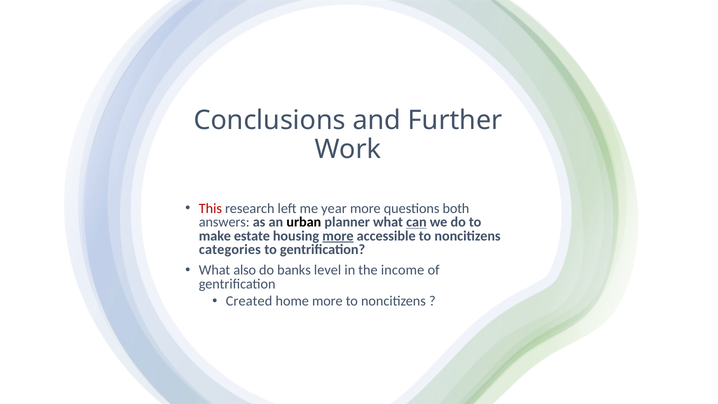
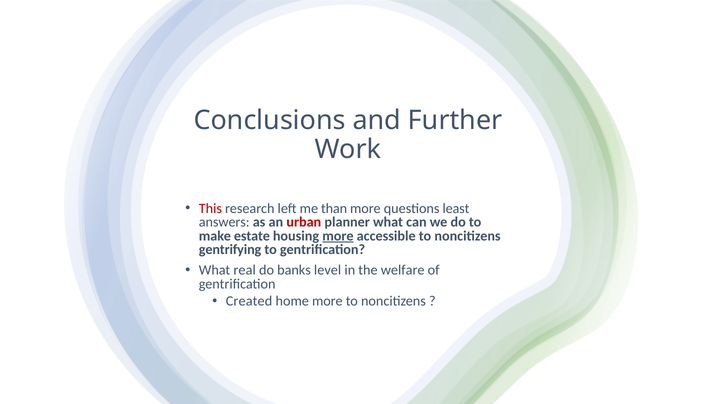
year: year -> than (334, 208)
both: both -> least (456, 208)
urban colour: black -> red (304, 222)
can underline: present -> none (416, 222)
categories: categories -> gentrifying (230, 250)
also: also -> real (245, 270)
income: income -> welfare (403, 270)
